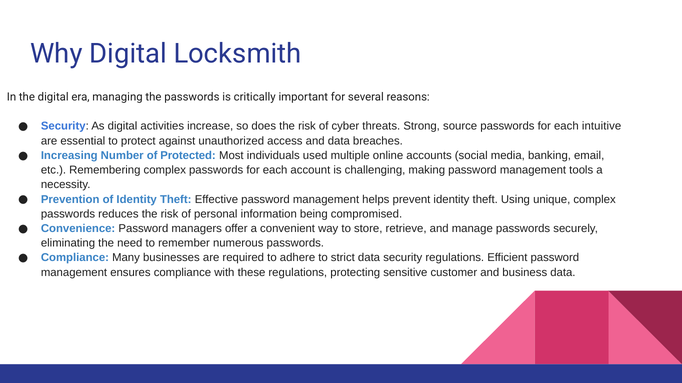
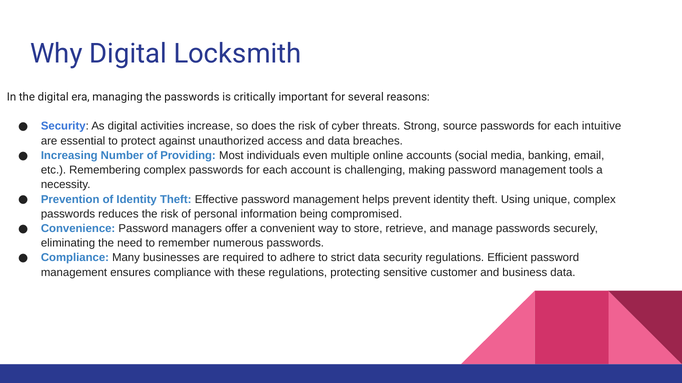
Protected: Protected -> Providing (188, 156)
used: used -> even (315, 156)
